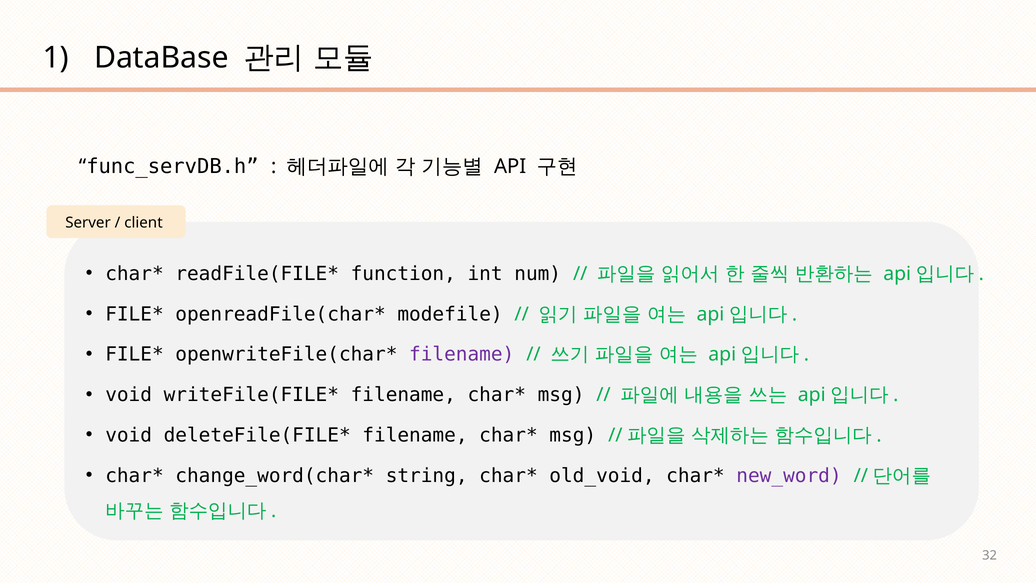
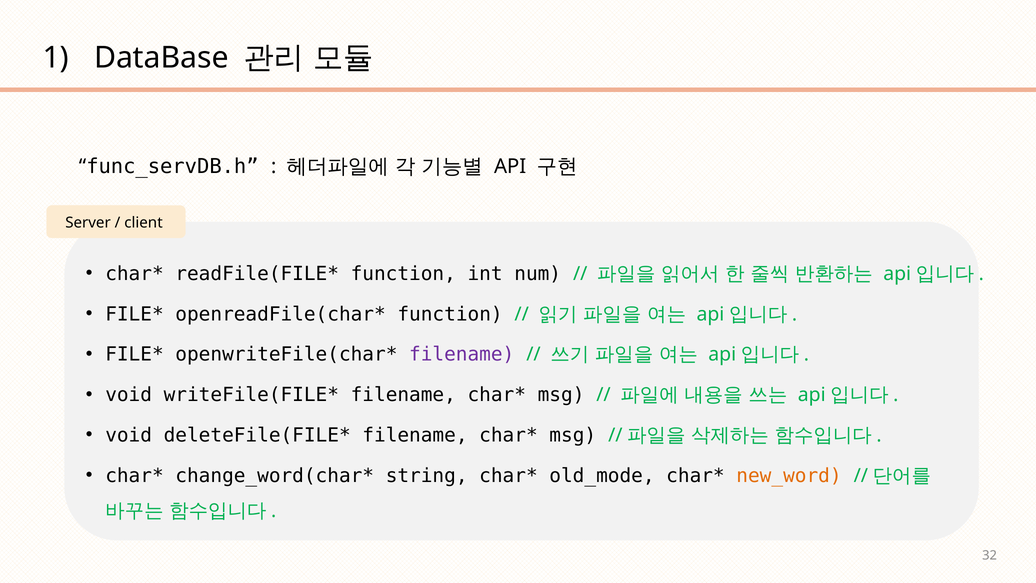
modefile: modefile -> function (450, 314)
old_void: old_void -> old_mode (602, 475)
new_word colour: purple -> orange (789, 475)
